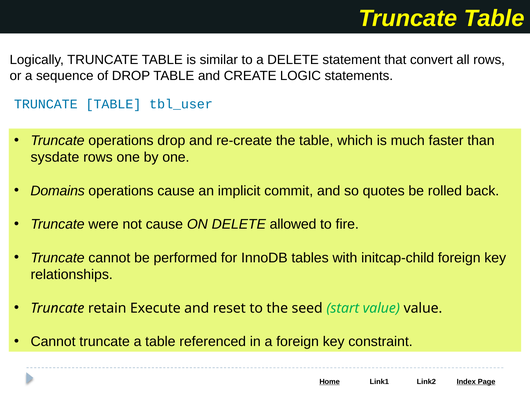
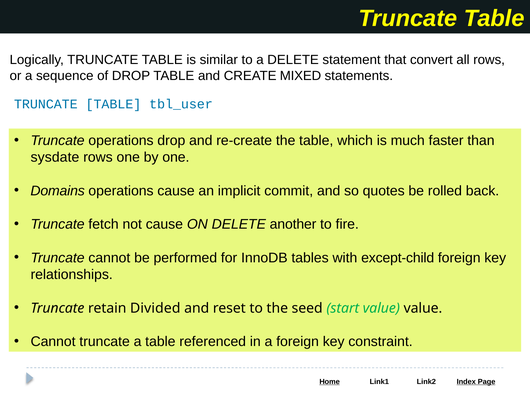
LOGIC: LOGIC -> MIXED (300, 76)
were: were -> fetch (104, 225)
allowed: allowed -> another (293, 225)
initcap-child: initcap-child -> except-child (398, 258)
Execute: Execute -> Divided (155, 308)
